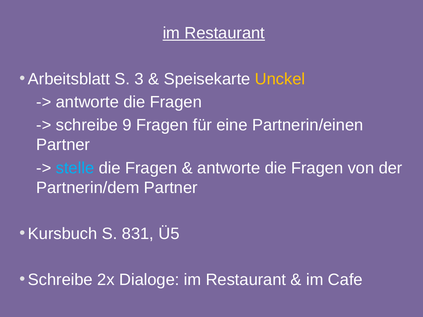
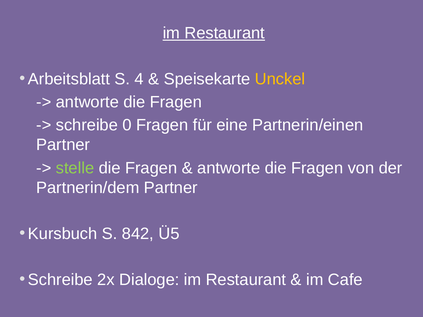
3: 3 -> 4 (139, 79)
9: 9 -> 0 (127, 125)
stelle colour: light blue -> light green (75, 168)
831: 831 -> 842 (138, 234)
